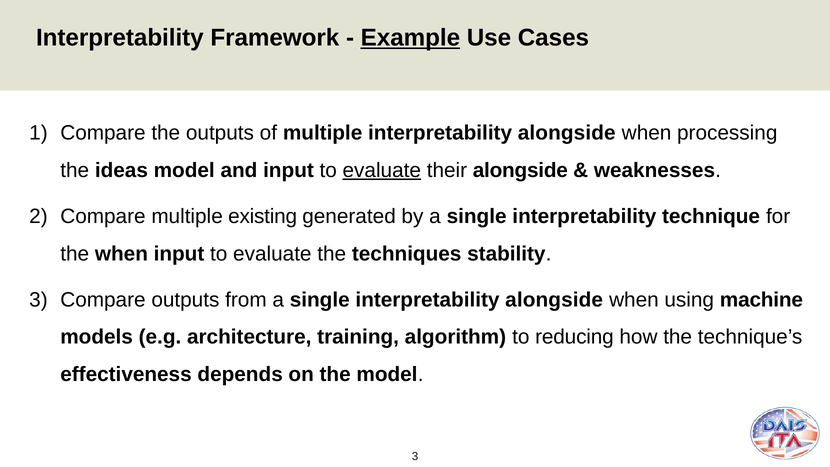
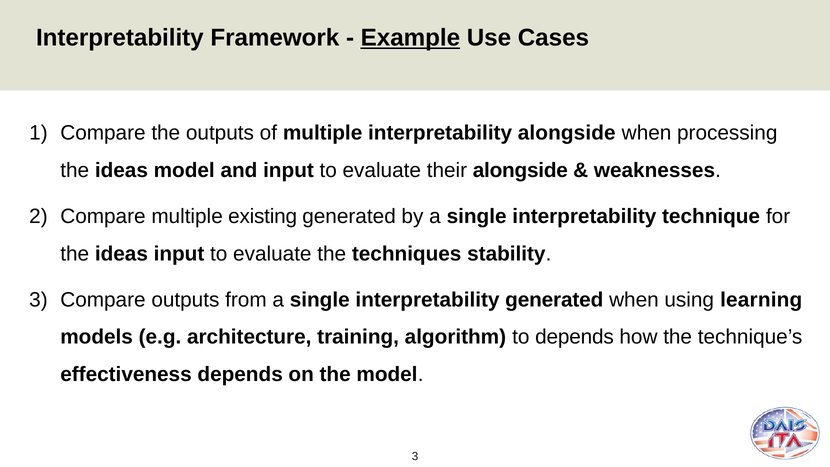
evaluate underline: present -> none (382, 170)
when: when -> ideas (121, 254)
single interpretability alongside: alongside -> generated (554, 300)
machine: machine -> learning (761, 300)
to reducing: reducing -> depends (574, 337)
